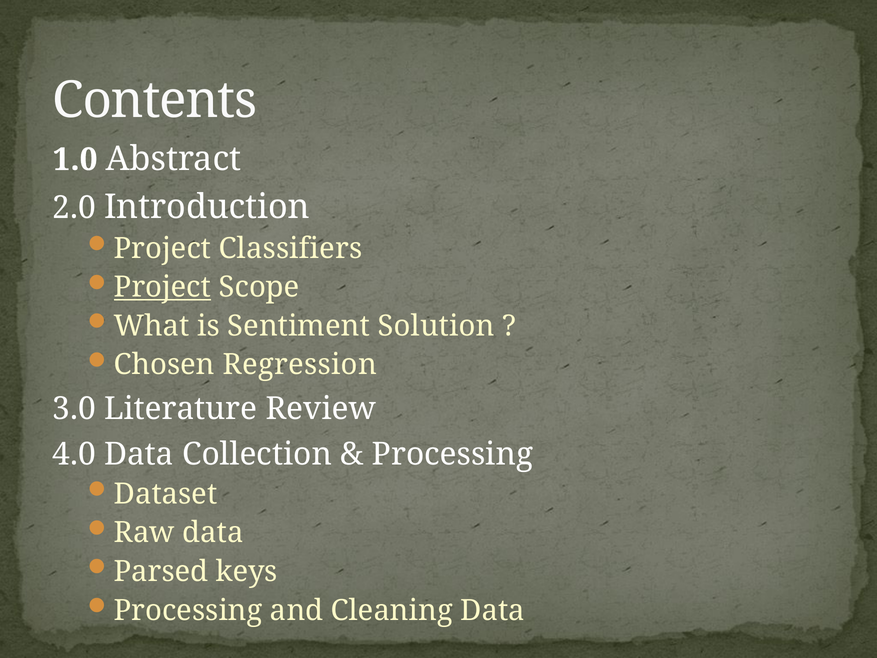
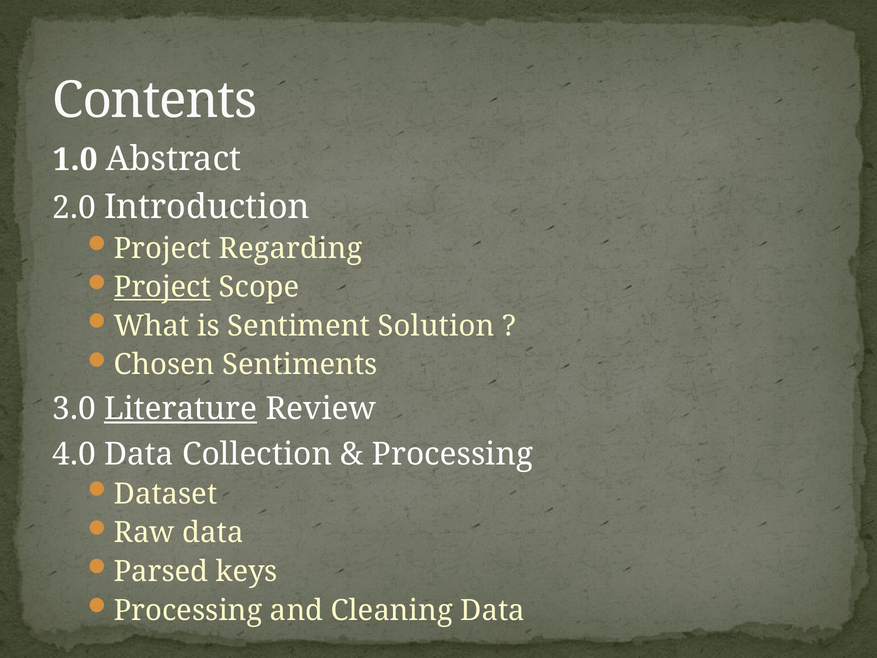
Classifiers: Classifiers -> Regarding (291, 248)
Regression: Regression -> Sentiments (300, 365)
Literature underline: none -> present (181, 409)
